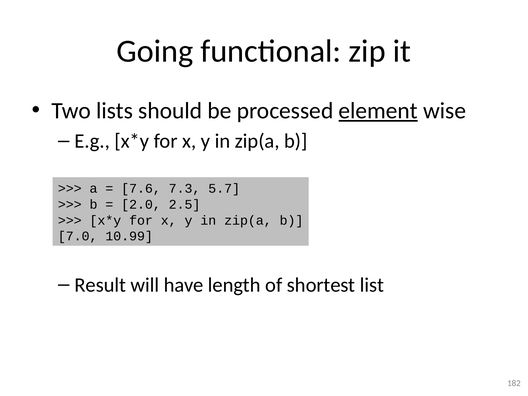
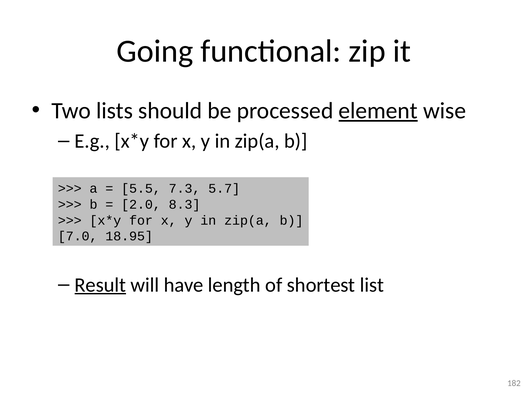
7.6: 7.6 -> 5.5 (141, 189)
2.5: 2.5 -> 8.3 (185, 204)
10.99: 10.99 -> 18.95 (129, 236)
Result underline: none -> present (100, 285)
